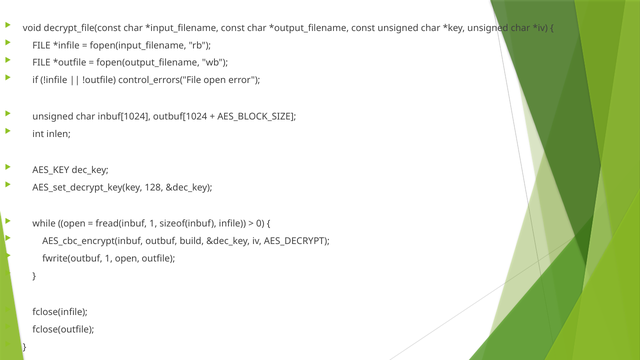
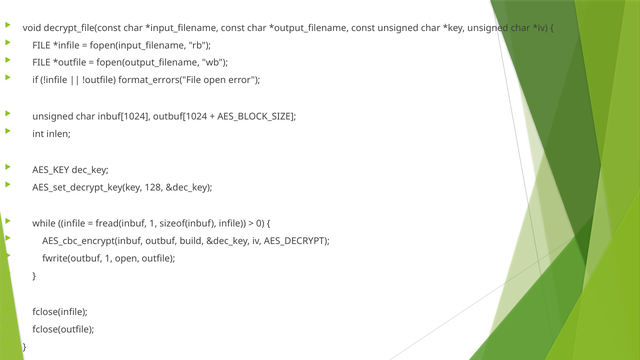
control_errors("File: control_errors("File -> format_errors("File (160, 80)
while open: open -> infile (72, 224)
